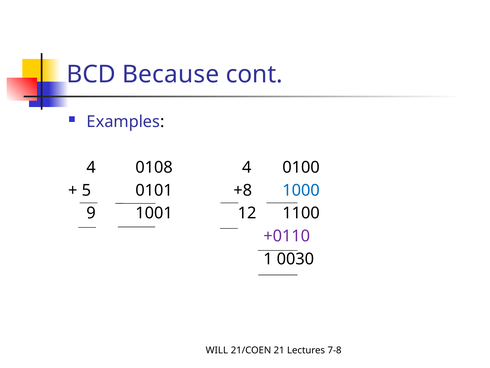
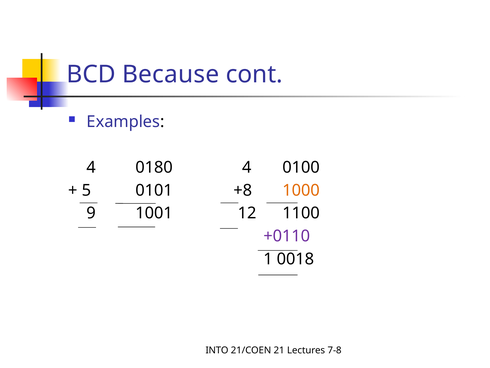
0108: 0108 -> 0180 (154, 167)
1000 colour: blue -> orange (301, 190)
0030: 0030 -> 0018 (296, 259)
WILL: WILL -> INTO (217, 350)
